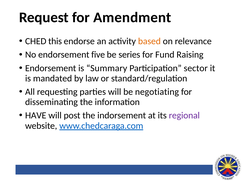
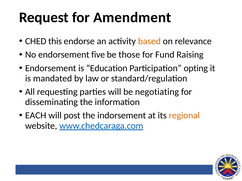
series: series -> those (129, 55)
Summary: Summary -> Education (107, 68)
sector: sector -> opting (196, 68)
HAVE: HAVE -> EACH (36, 116)
regional colour: purple -> orange (184, 116)
